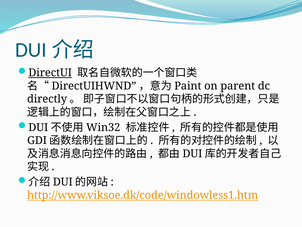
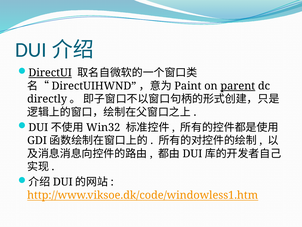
parent underline: none -> present (238, 86)
